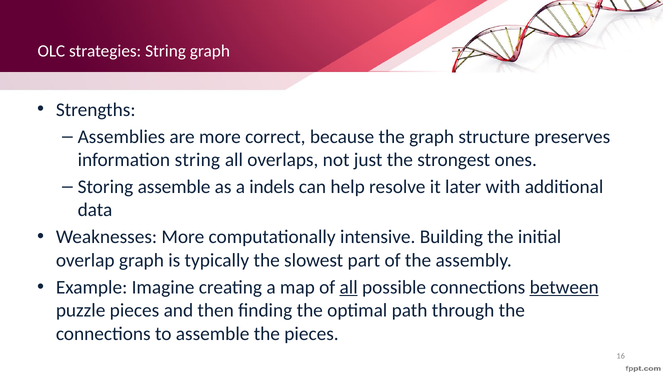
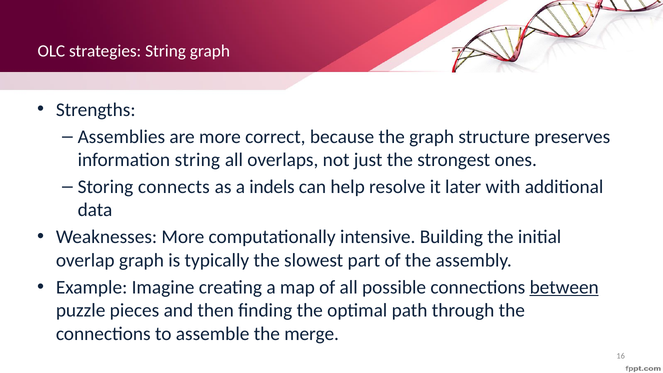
Storing assemble: assemble -> connects (174, 187)
all underline: present -> none (349, 287)
the pieces: pieces -> merge (312, 334)
